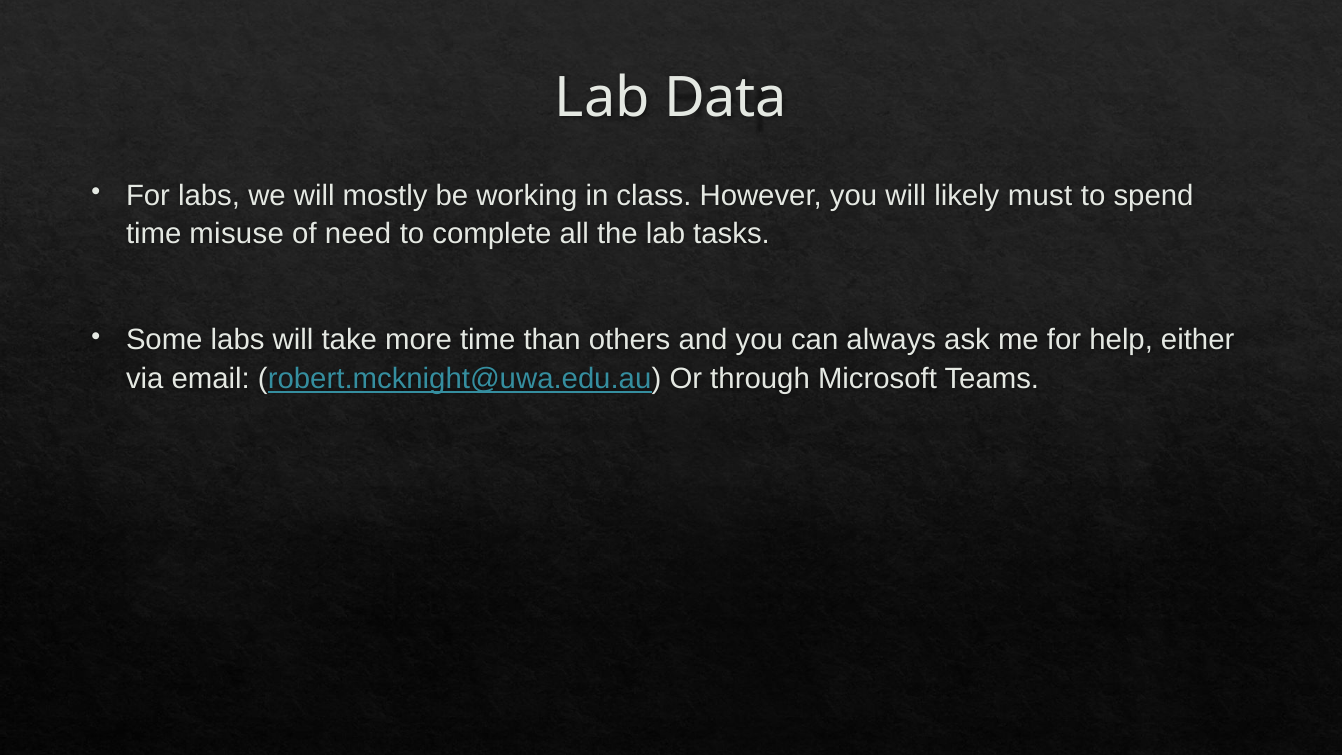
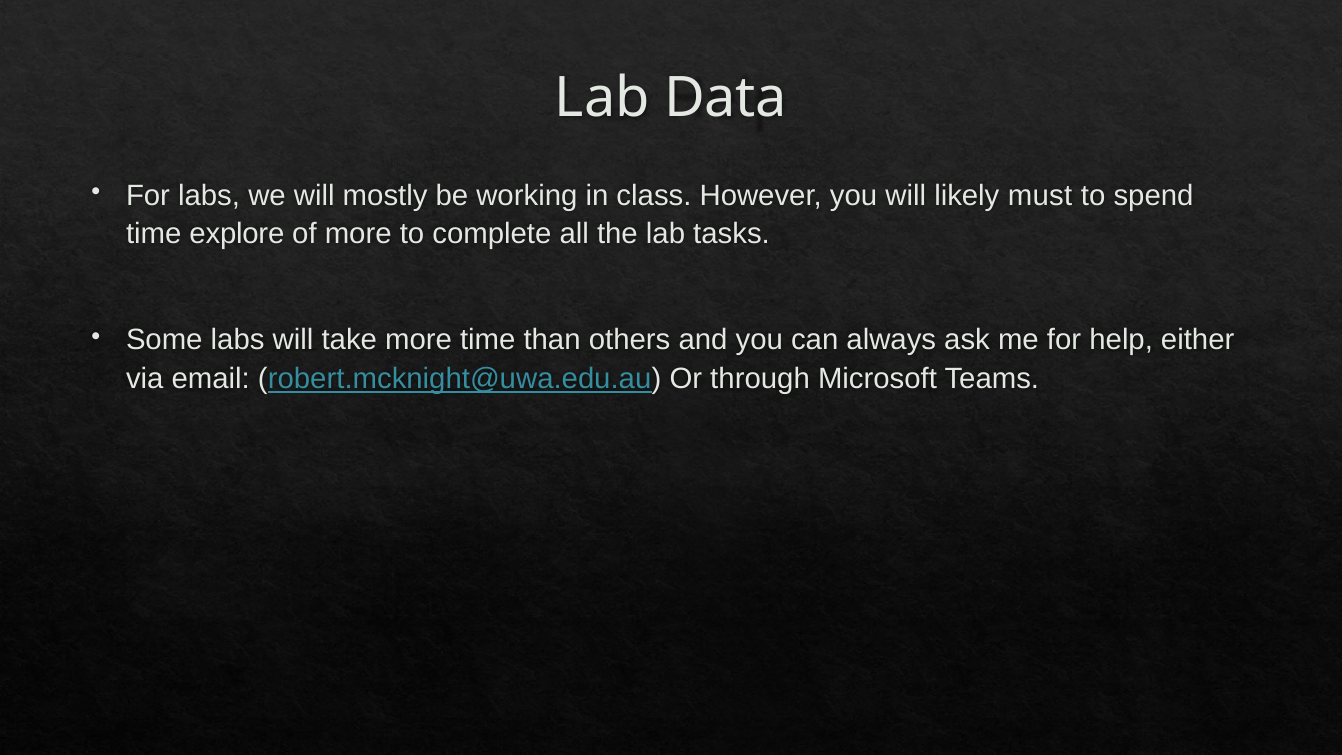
misuse: misuse -> explore (237, 234)
of need: need -> more (358, 234)
